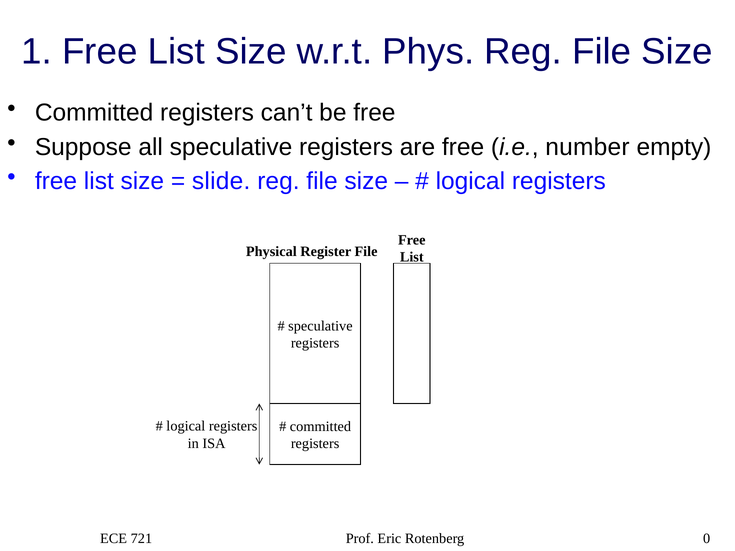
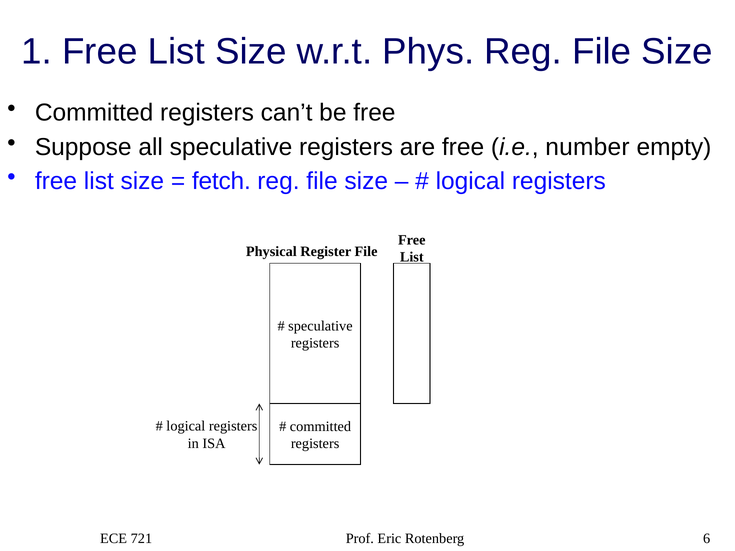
slide: slide -> fetch (221, 181)
0: 0 -> 6 (707, 539)
